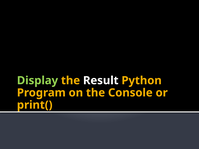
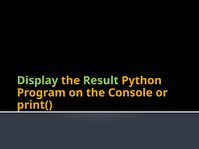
Result colour: white -> light green (101, 81)
